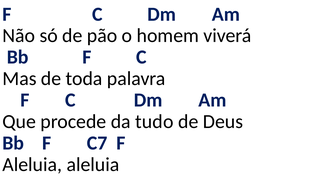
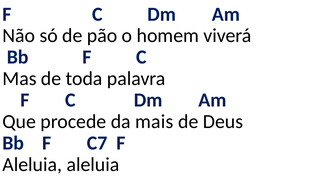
tudo: tudo -> mais (154, 121)
